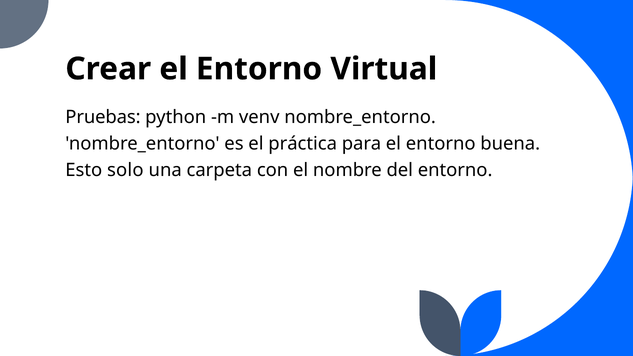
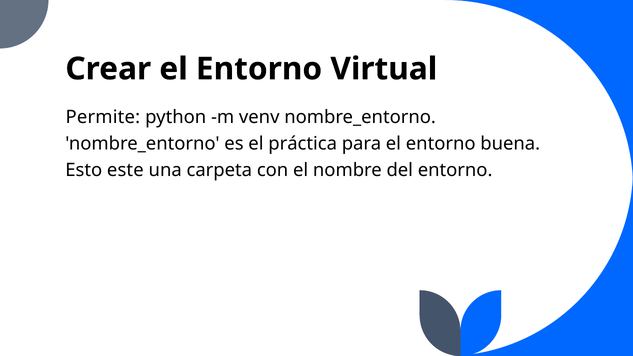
Pruebas: Pruebas -> Permite (103, 117)
solo: solo -> este (125, 170)
